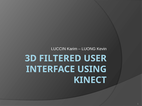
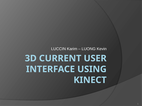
FILTERED: FILTERED -> CURRENT (60, 59)
